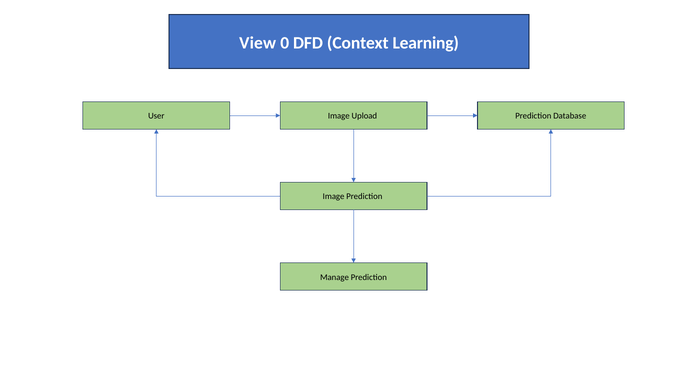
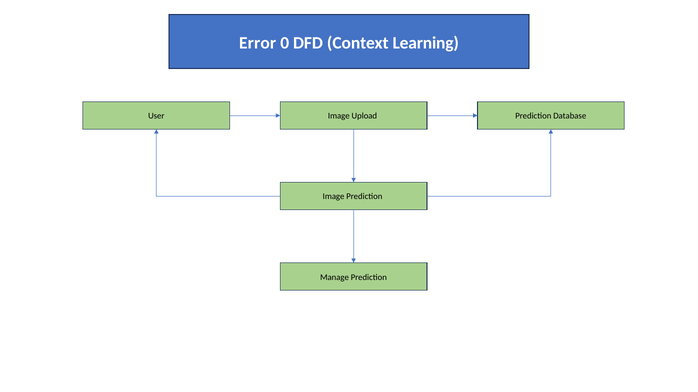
View: View -> Error (258, 43)
